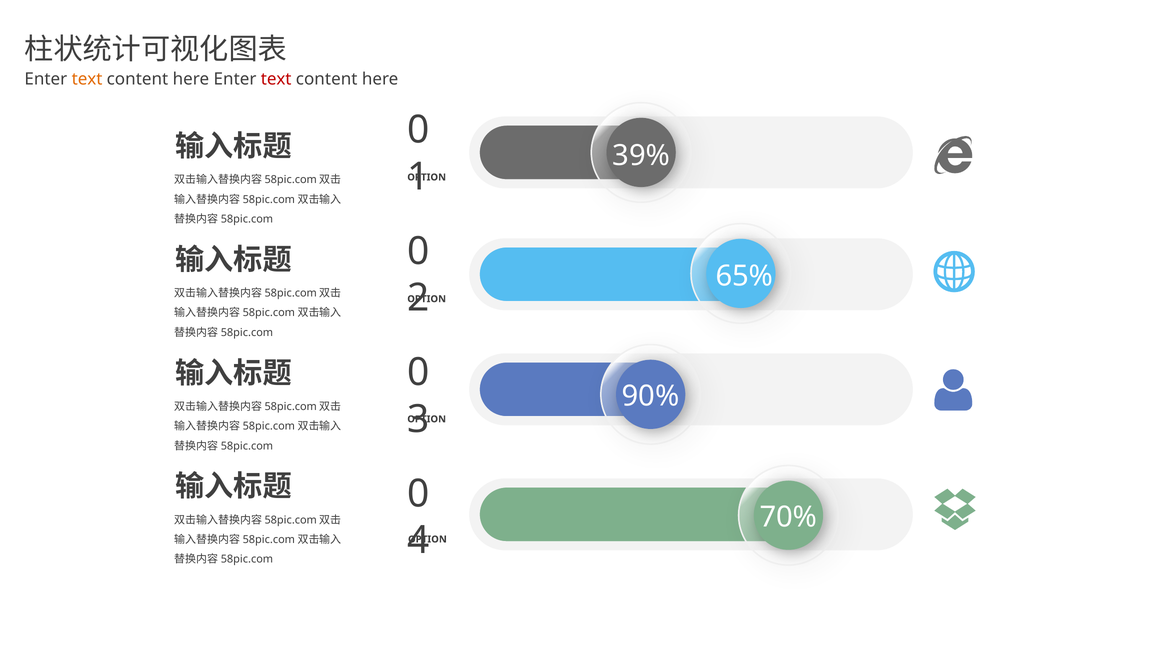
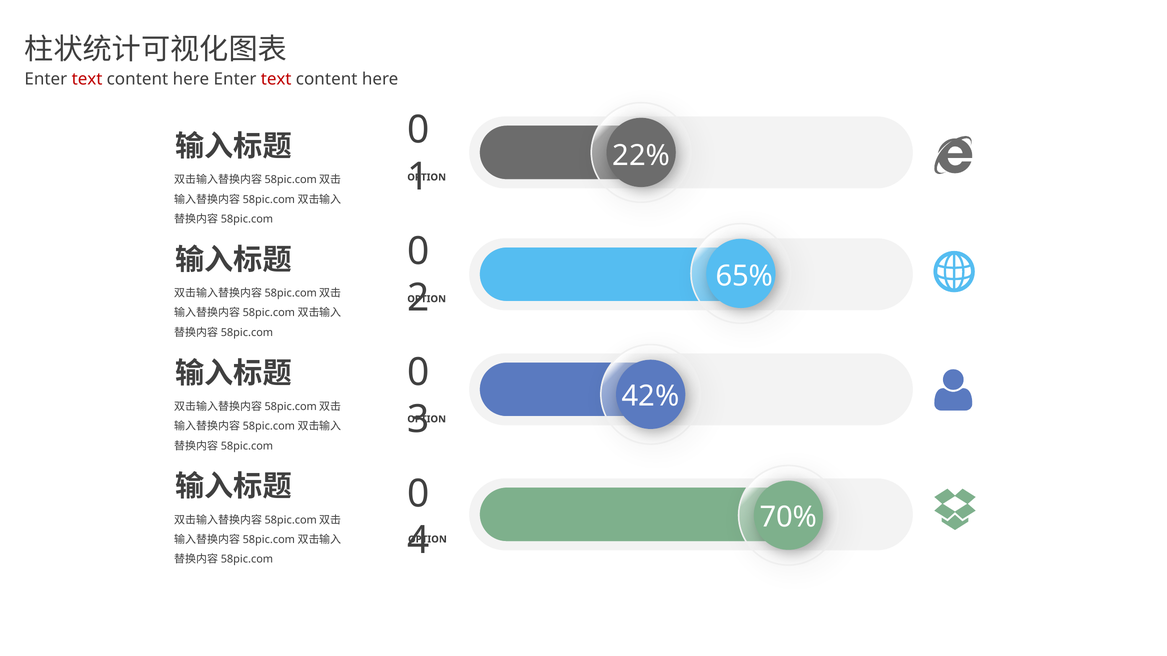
text colour: orange -> red (87, 79)
39%: 39% -> 22% (641, 156)
90%: 90% -> 42% (651, 397)
